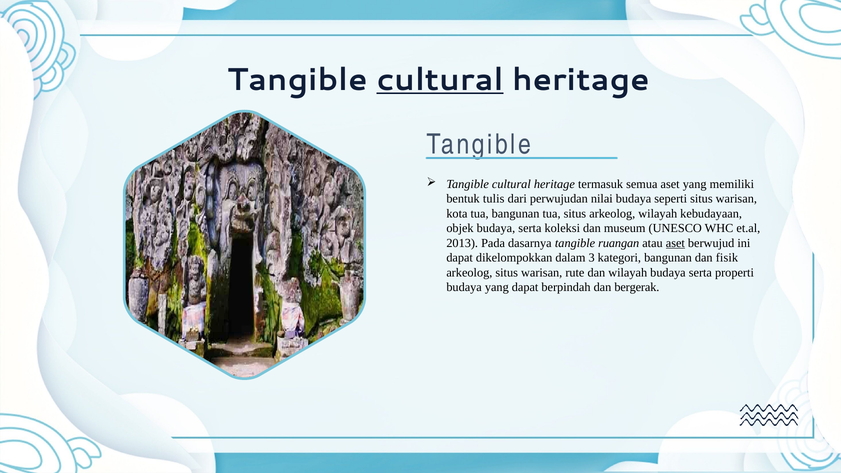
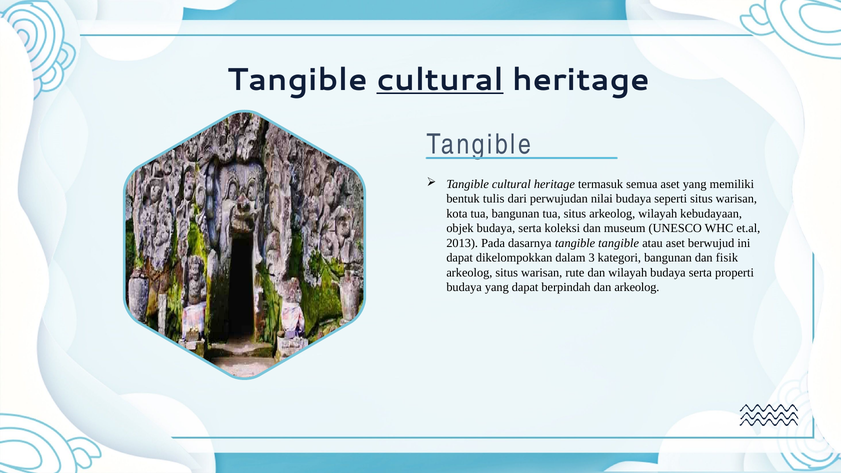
tangible ruangan: ruangan -> tangible (619, 243)
aset underline: present -> none (675, 243)
dan bergerak: bergerak -> arkeolog (637, 287)
